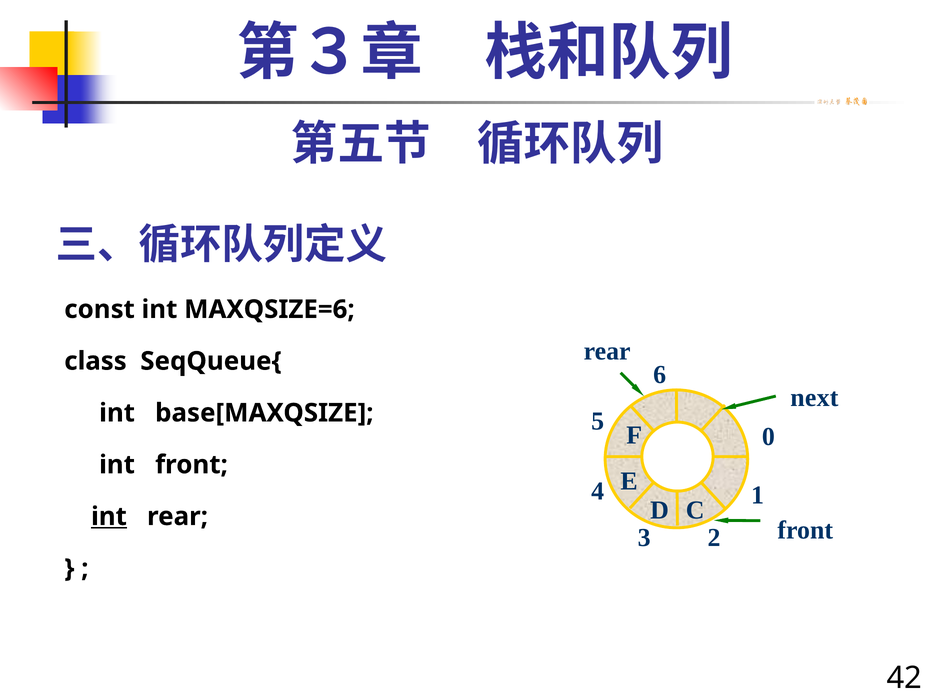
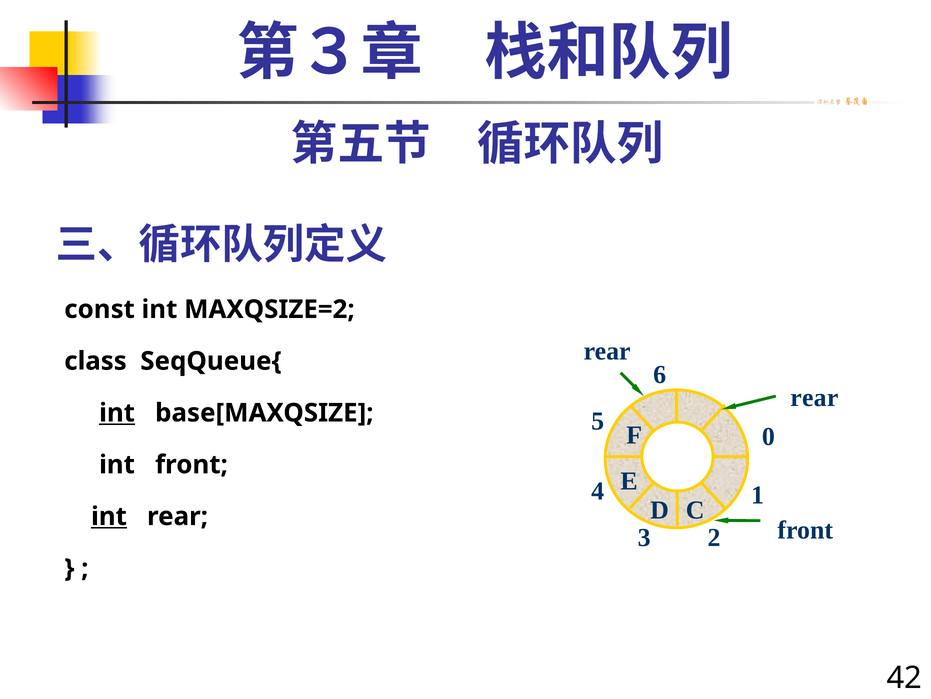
MAXQSIZE=6: MAXQSIZE=6 -> MAXQSIZE=2 (269, 309)
next: next -> rear (814, 398)
int underline: none -> present (117, 412)
